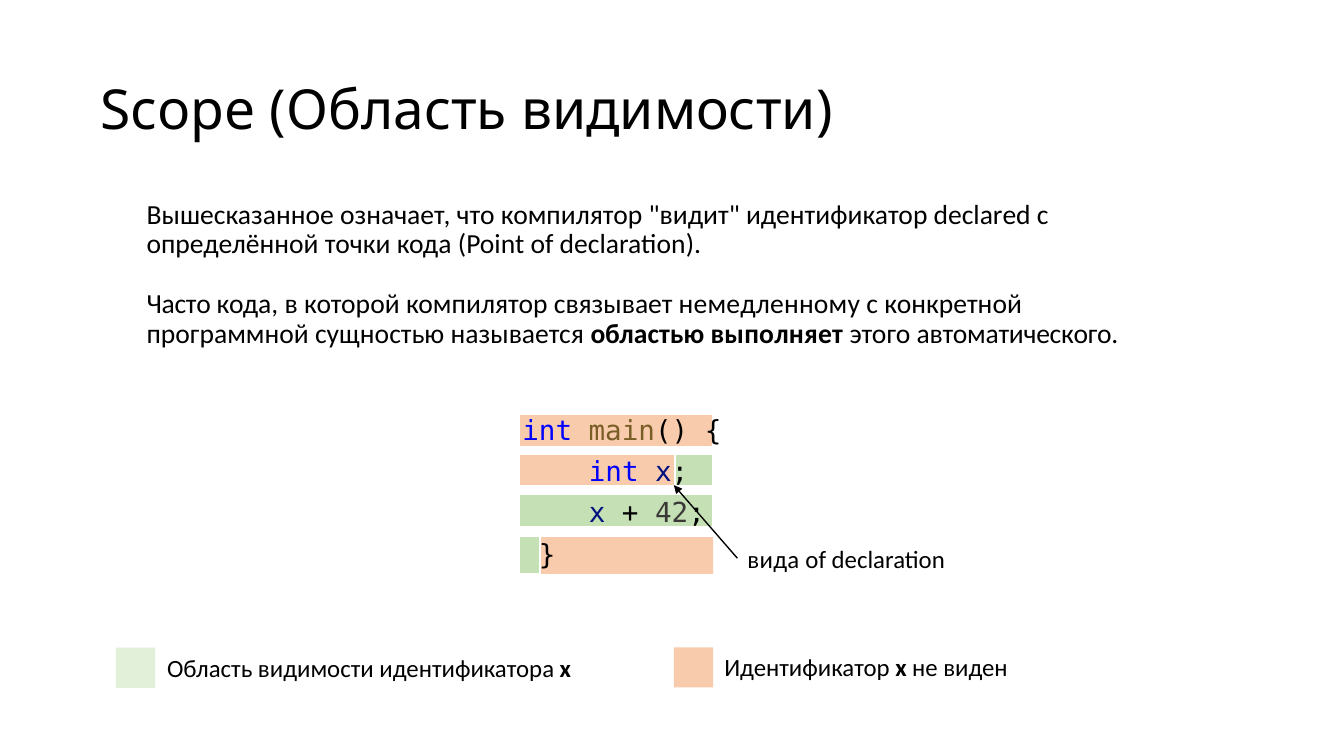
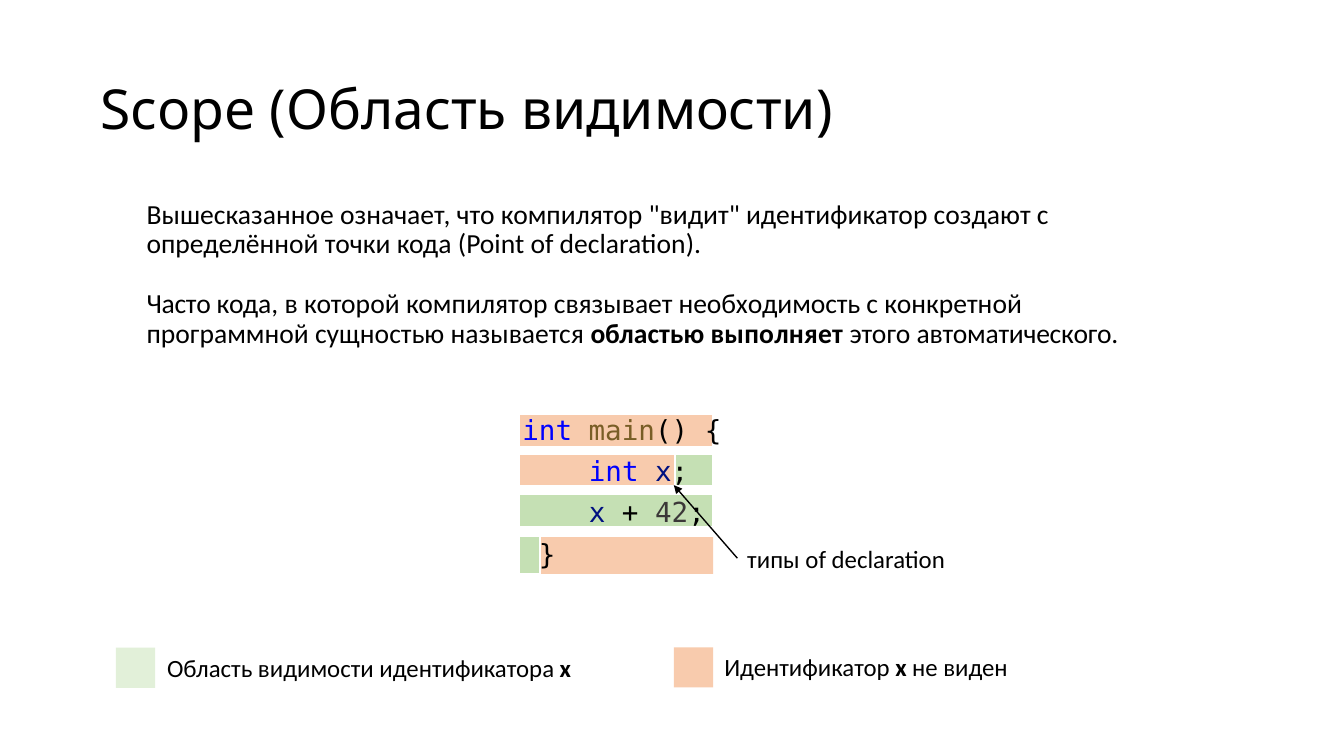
declared: declared -> создают (982, 215)
немедленному: немедленному -> необходимость (769, 304)
вида: вида -> типы (773, 560)
